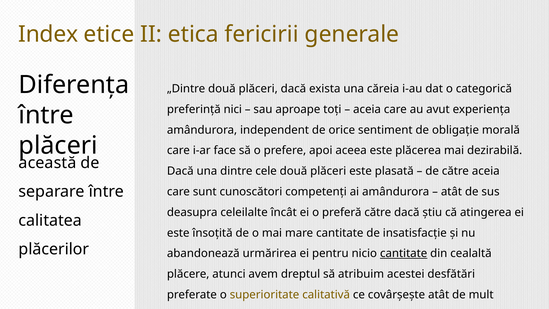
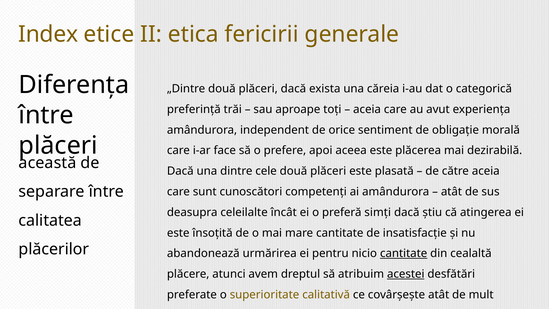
nici: nici -> trăi (233, 109)
preferă către: către -> simți (378, 212)
acestei underline: none -> present (406, 274)
